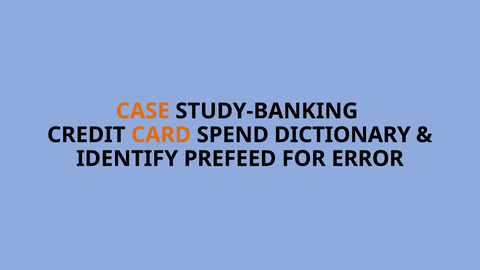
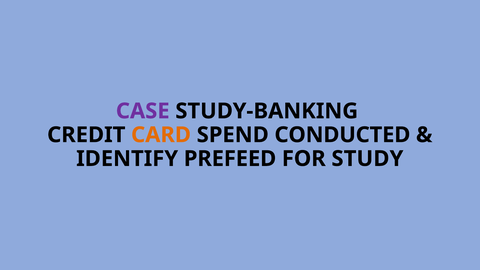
CASE colour: orange -> purple (143, 111)
DICTIONARY: DICTIONARY -> CONDUCTED (342, 135)
ERROR: ERROR -> STUDY (367, 159)
